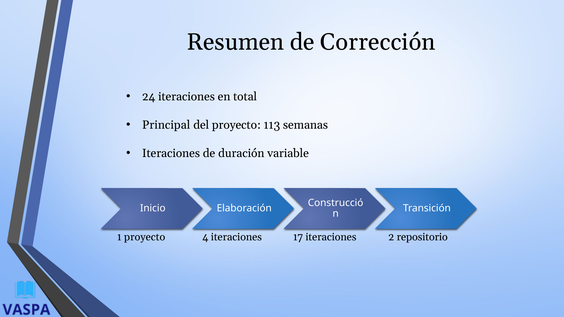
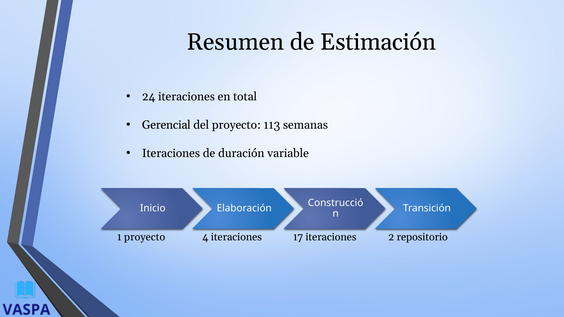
Corrección: Corrección -> Estimación (378, 42)
Principal: Principal -> Gerencial (166, 125)
